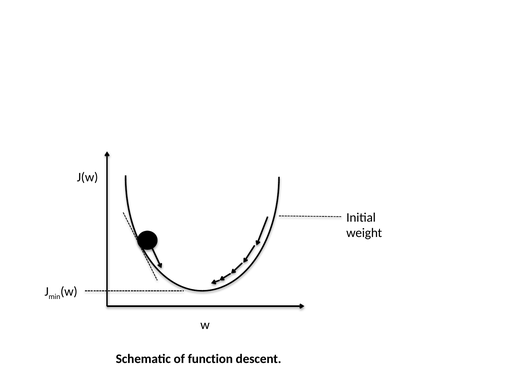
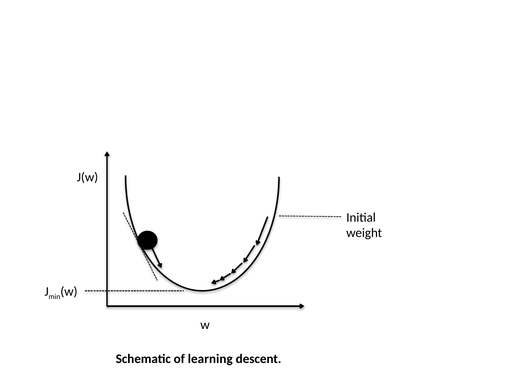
function: function -> learning (210, 358)
